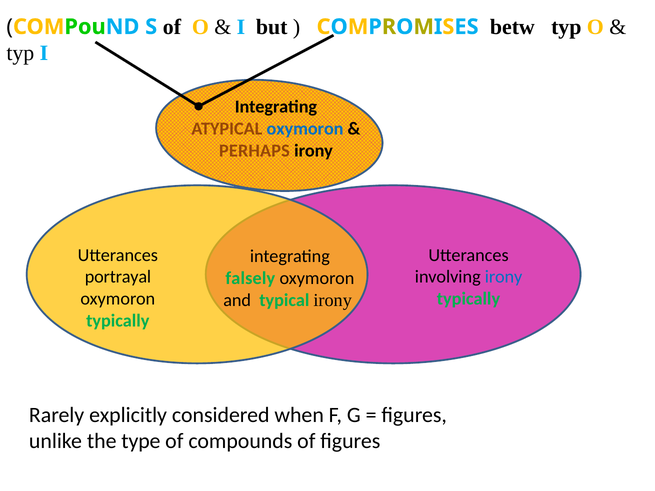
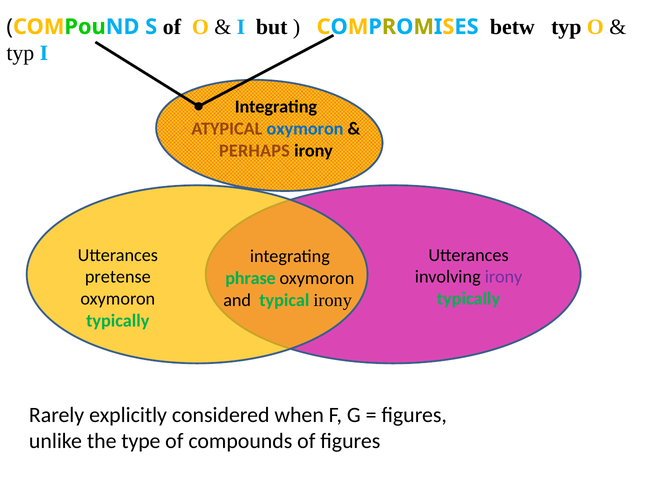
portrayal: portrayal -> pretense (118, 277)
irony colour: blue -> purple (504, 277)
falsely: falsely -> phrase (250, 278)
